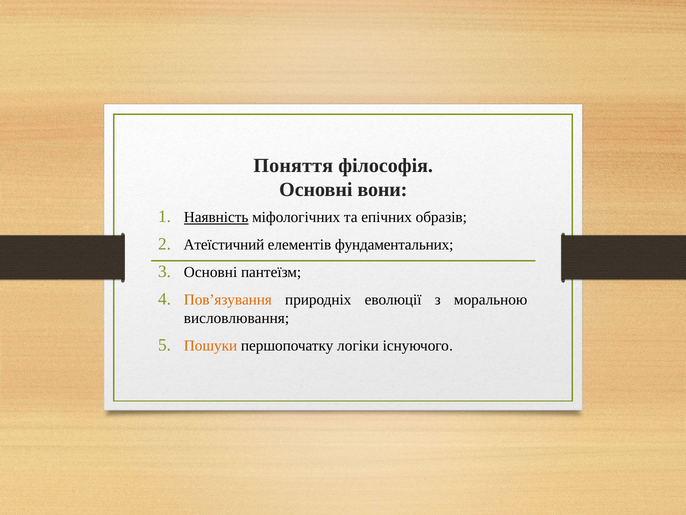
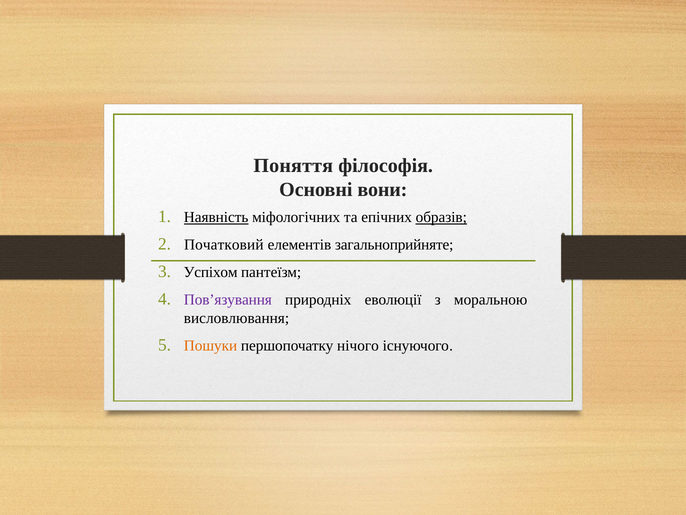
образів underline: none -> present (441, 217)
Атеїстичний: Атеїстичний -> Початковий (224, 245)
фундаментальних: фундаментальних -> загальноприйняте (394, 245)
Основні: Основні -> Успіхом (211, 272)
Пов’язування colour: orange -> purple (228, 300)
логіки: логіки -> нічого (358, 345)
